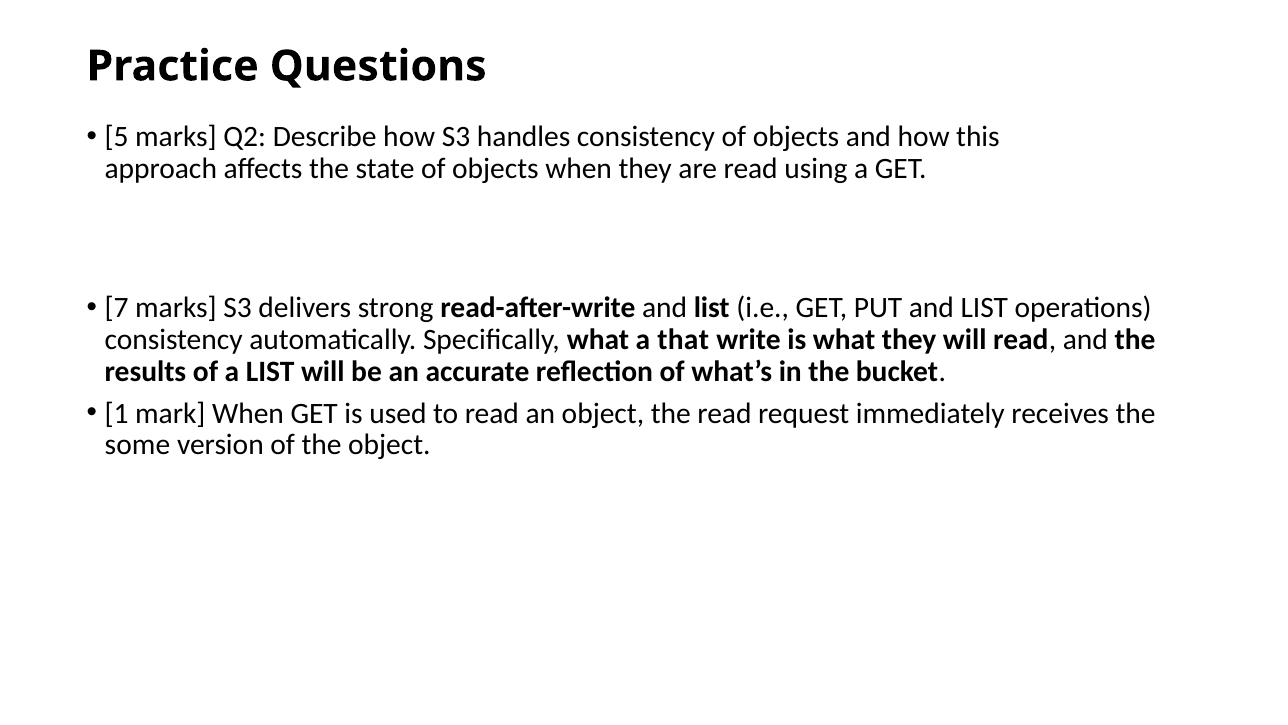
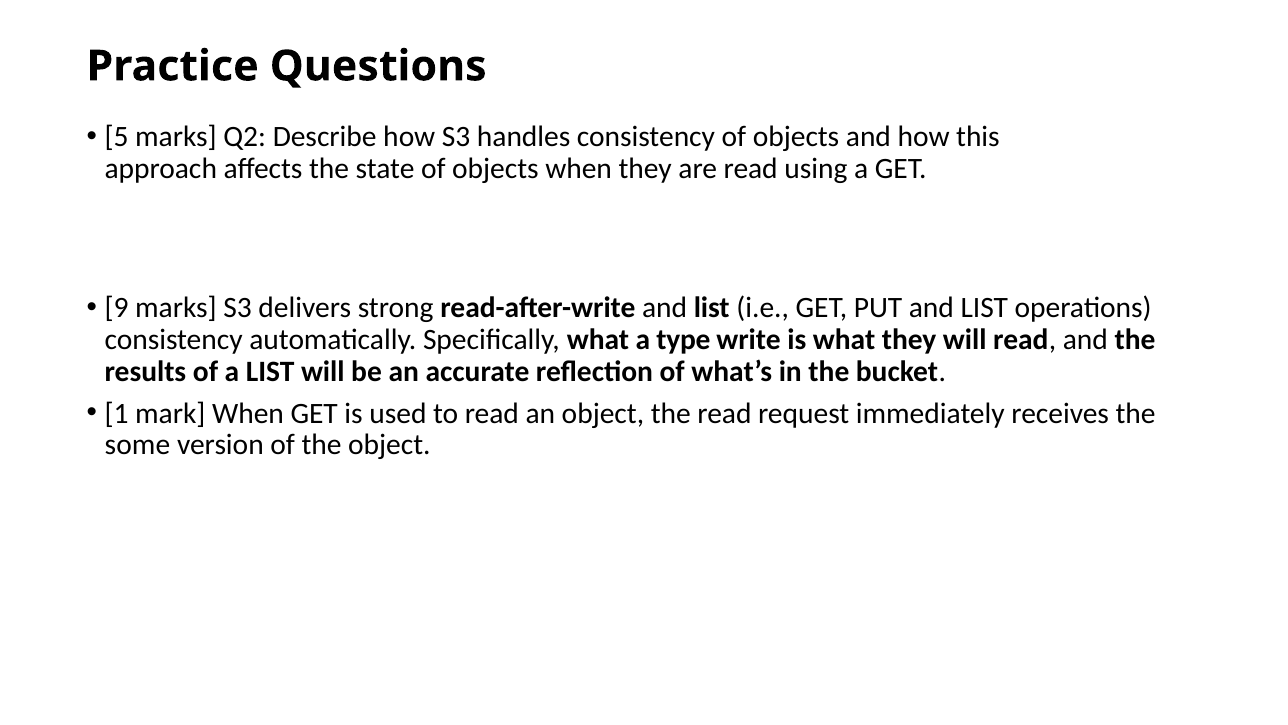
7: 7 -> 9 (117, 307)
that: that -> type (683, 339)
